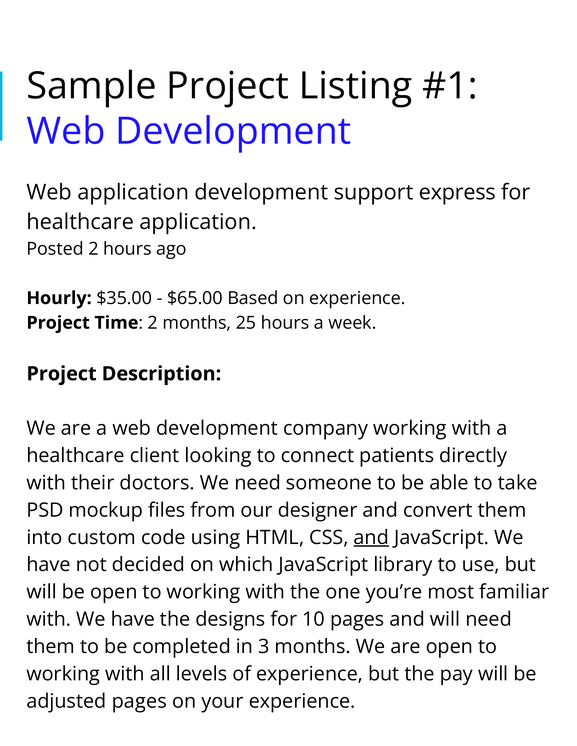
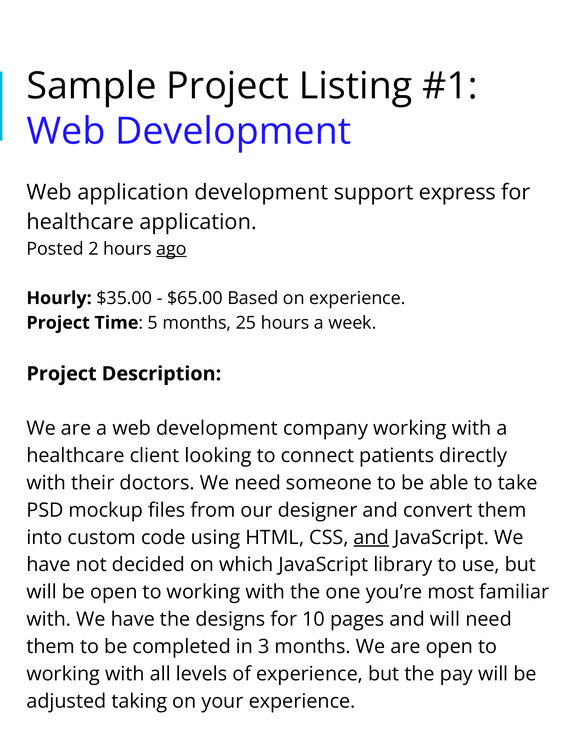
ago underline: none -> present (171, 249)
Time 2: 2 -> 5 (153, 323)
adjusted pages: pages -> taking (139, 702)
